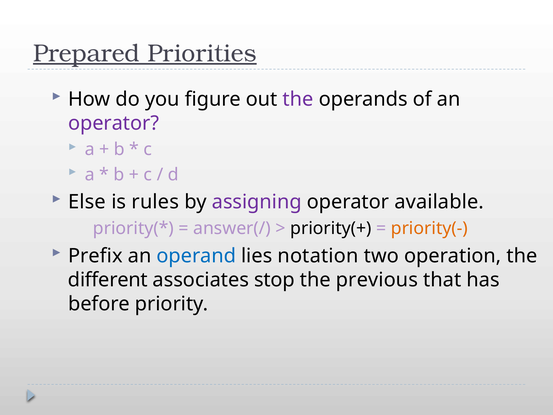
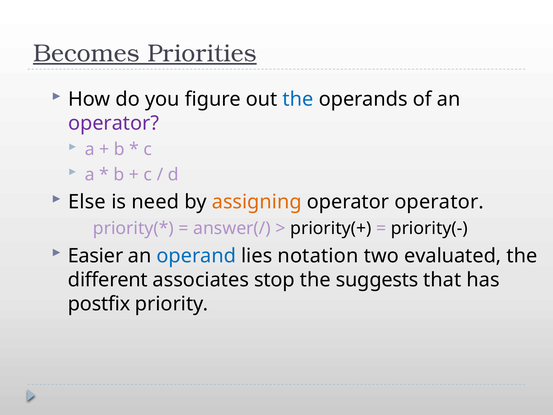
Prepared: Prepared -> Becomes (86, 53)
the colour: purple -> blue (298, 99)
rules: rules -> need (155, 202)
assigning colour: purple -> orange (257, 202)
operator available: available -> operator (439, 202)
priority(- colour: orange -> black (429, 228)
Prefix: Prefix -> Easier (95, 256)
operation: operation -> evaluated (453, 256)
previous: previous -> suggests (377, 280)
before: before -> postfix (99, 304)
